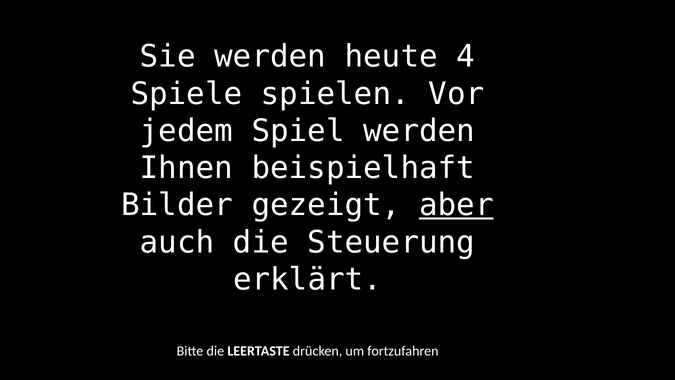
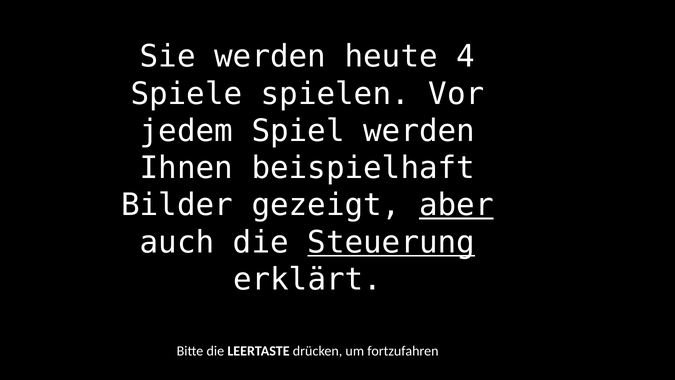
Steuerung underline: none -> present (391, 242)
